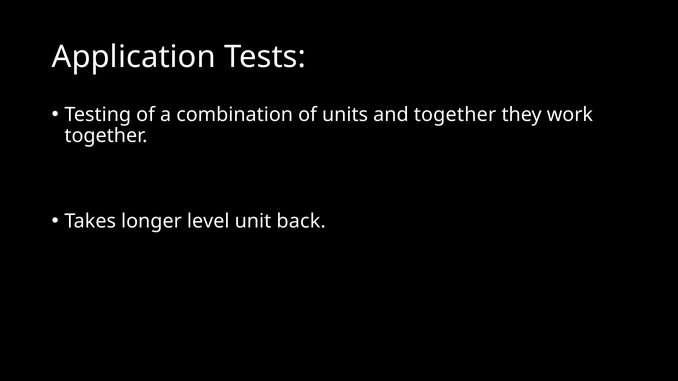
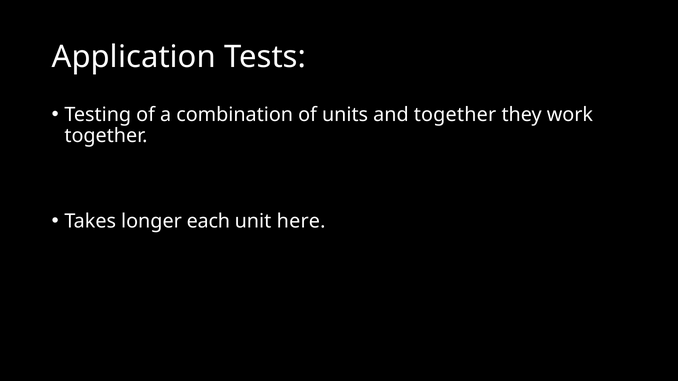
level: level -> each (208, 221)
back: back -> here (301, 221)
